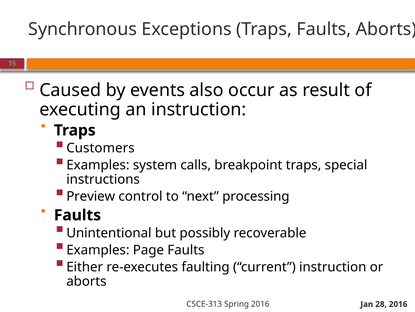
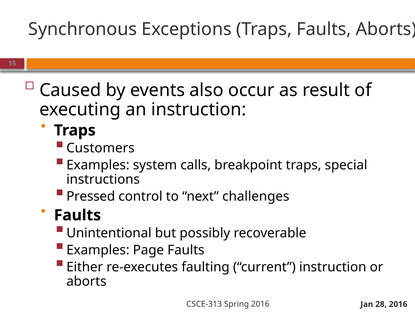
Preview: Preview -> Pressed (91, 196)
processing: processing -> challenges (256, 196)
